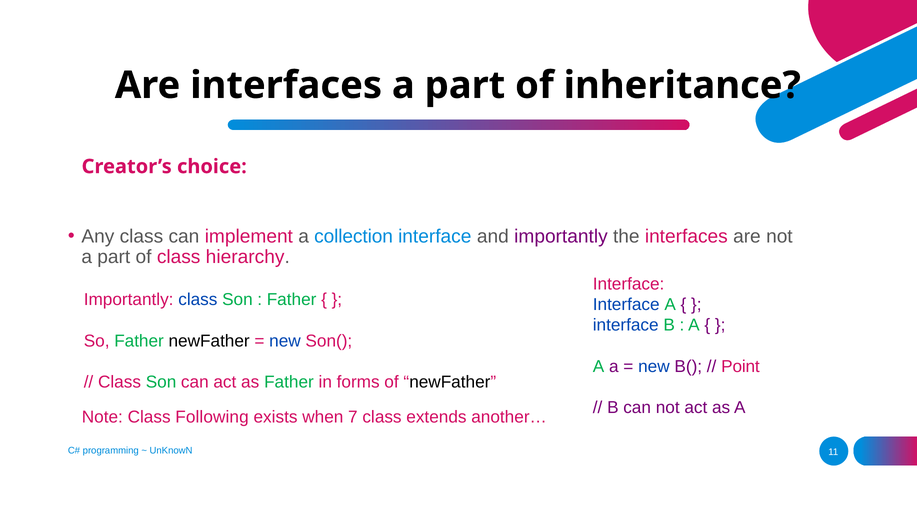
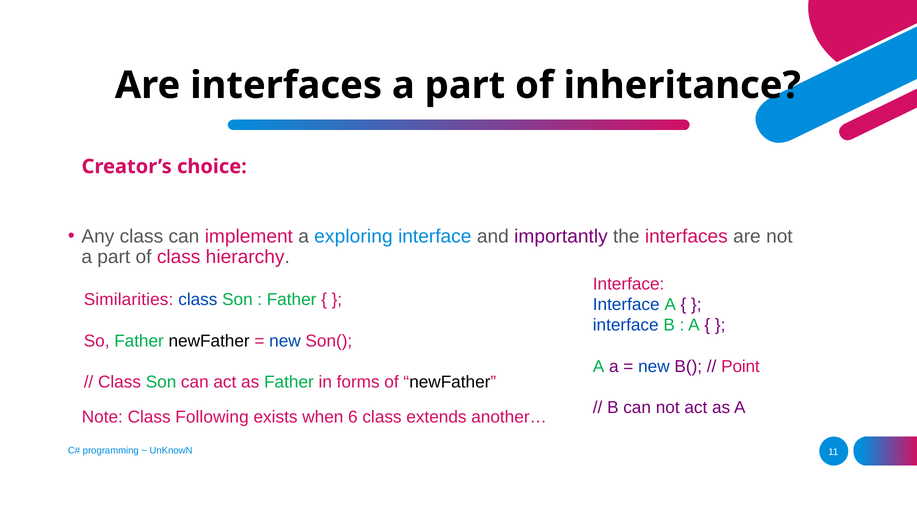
collection: collection -> exploring (353, 236)
Importantly: Importantly -> Similarities (129, 299)
7: 7 -> 6 (353, 417)
